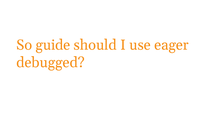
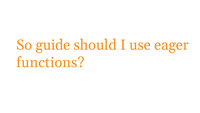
debugged: debugged -> functions (50, 62)
